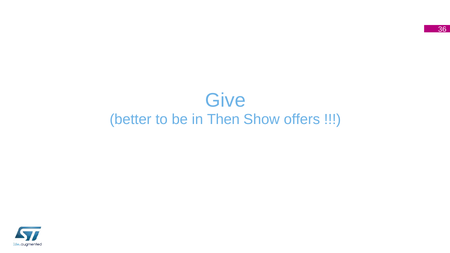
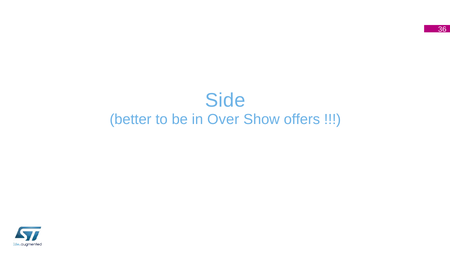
Give: Give -> Side (225, 100)
Then: Then -> Over (223, 119)
